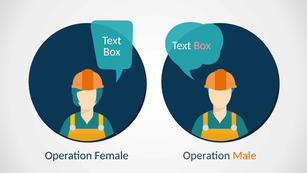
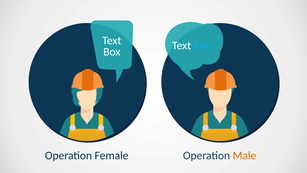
Box colour: pink -> light blue (202, 45)
